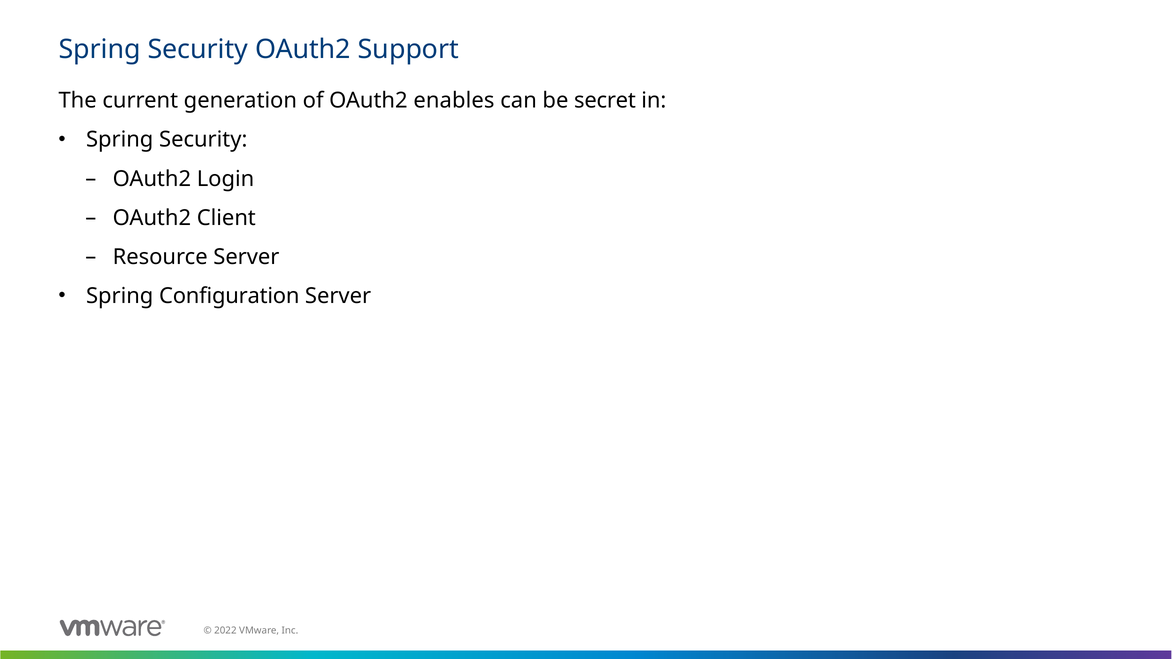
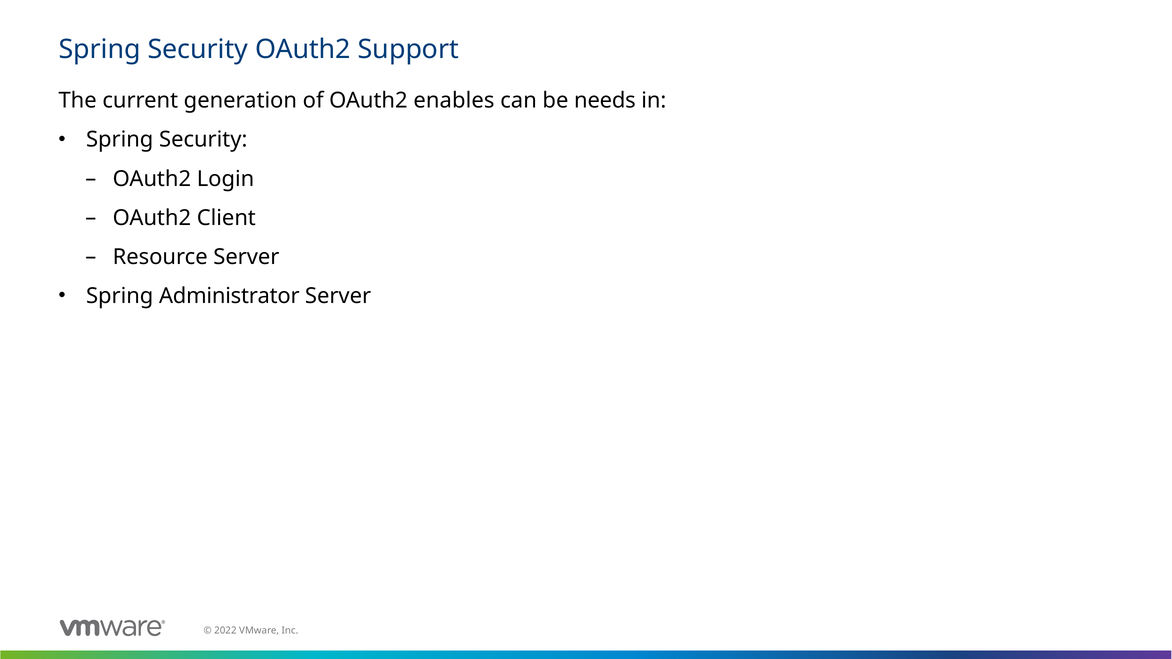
secret: secret -> needs (605, 101)
Configuration: Configuration -> Administrator (229, 296)
